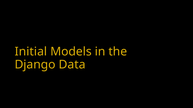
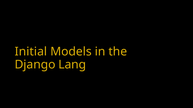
Data: Data -> Lang (72, 65)
